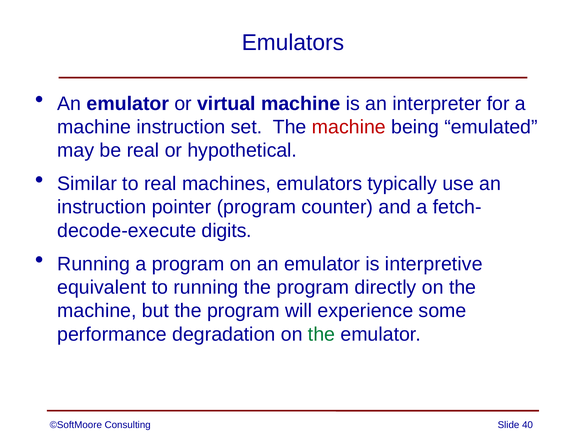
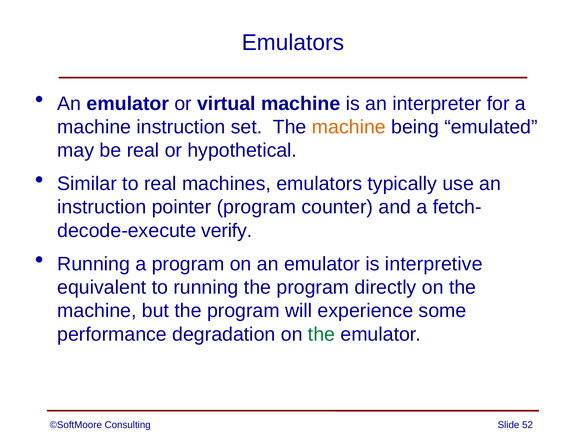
machine colour: red -> orange (349, 127)
digits: digits -> verify (227, 230)
40: 40 -> 52 (528, 425)
